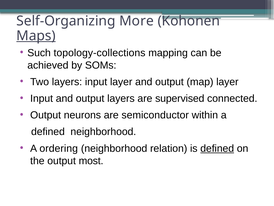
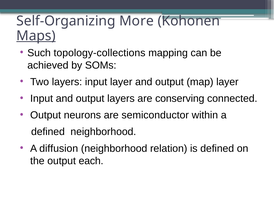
supervised: supervised -> conserving (180, 98)
ordering: ordering -> diffusion (59, 148)
defined underline: present -> none (217, 148)
most: most -> each (91, 160)
